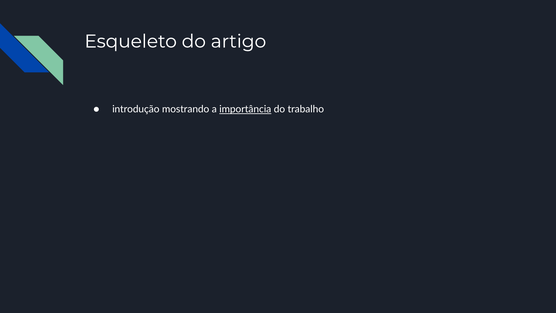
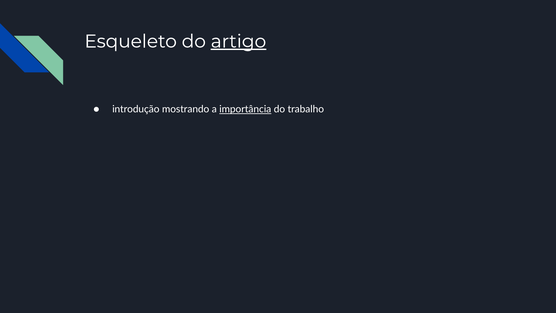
artigo underline: none -> present (238, 41)
